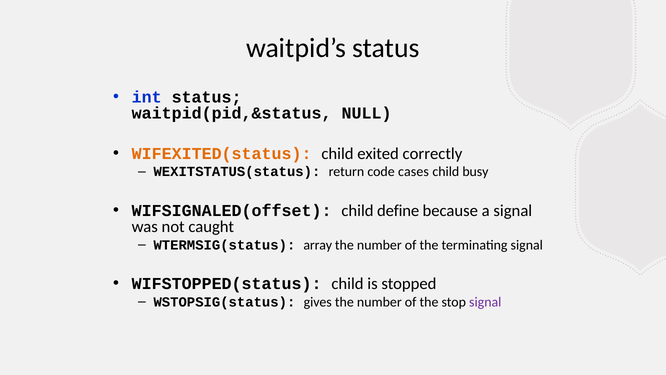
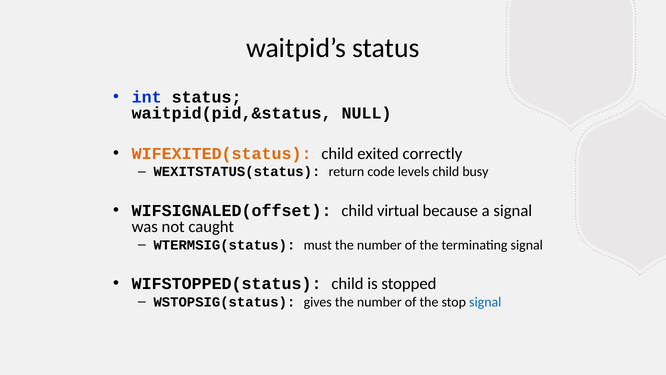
cases: cases -> levels (414, 172)
define: define -> virtual (398, 211)
array: array -> must (318, 245)
signal colour: purple -> blue (485, 302)
